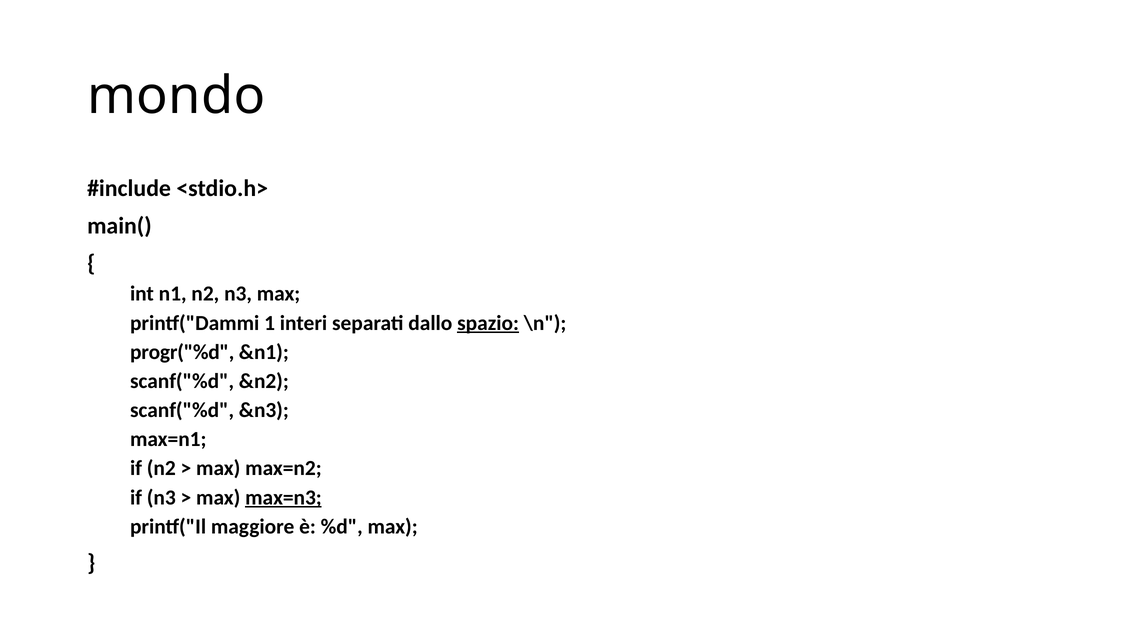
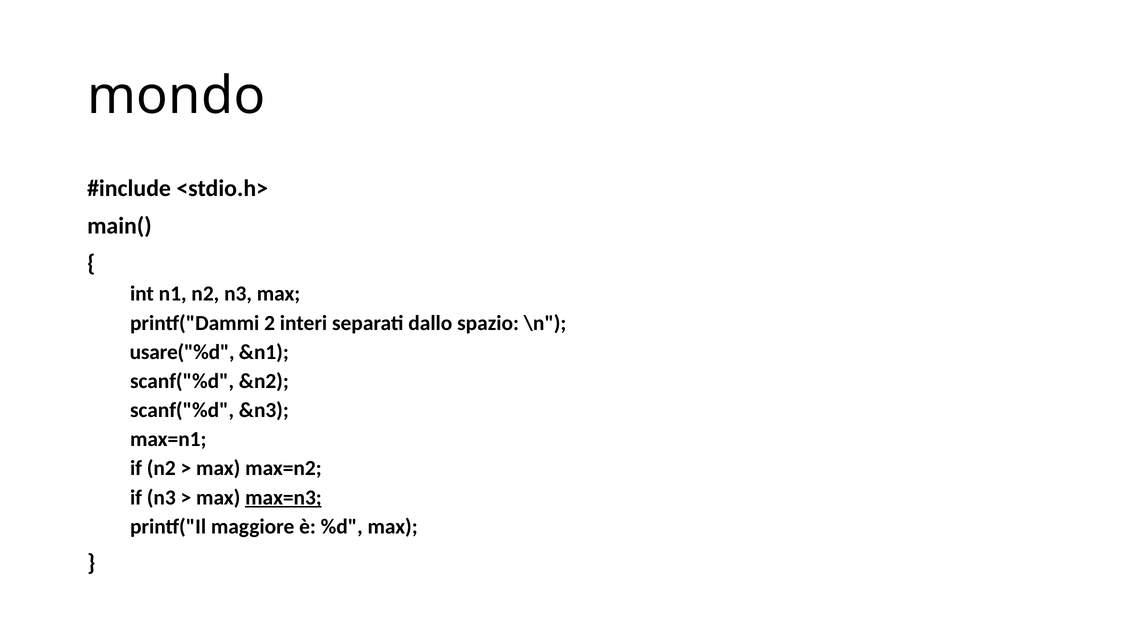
1: 1 -> 2 (270, 323)
spazio underline: present -> none (488, 323)
progr("%d: progr("%d -> usare("%d (182, 352)
